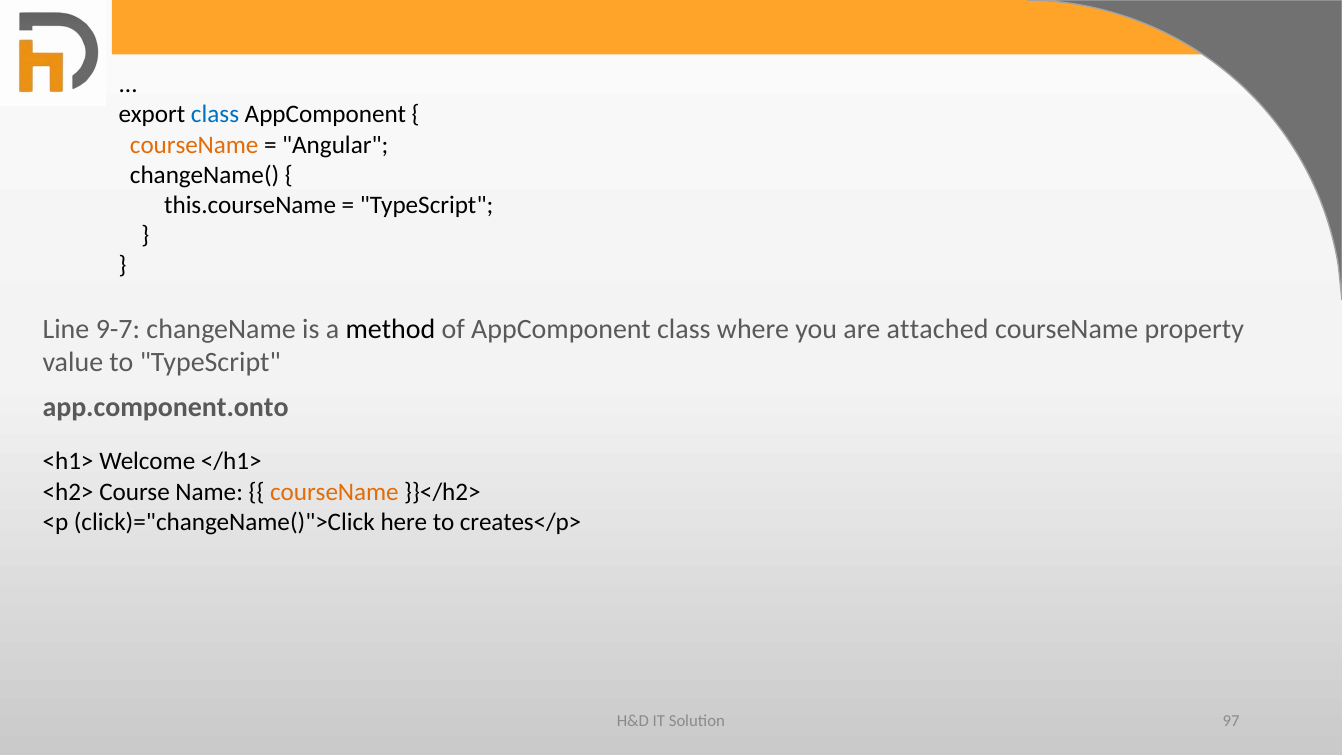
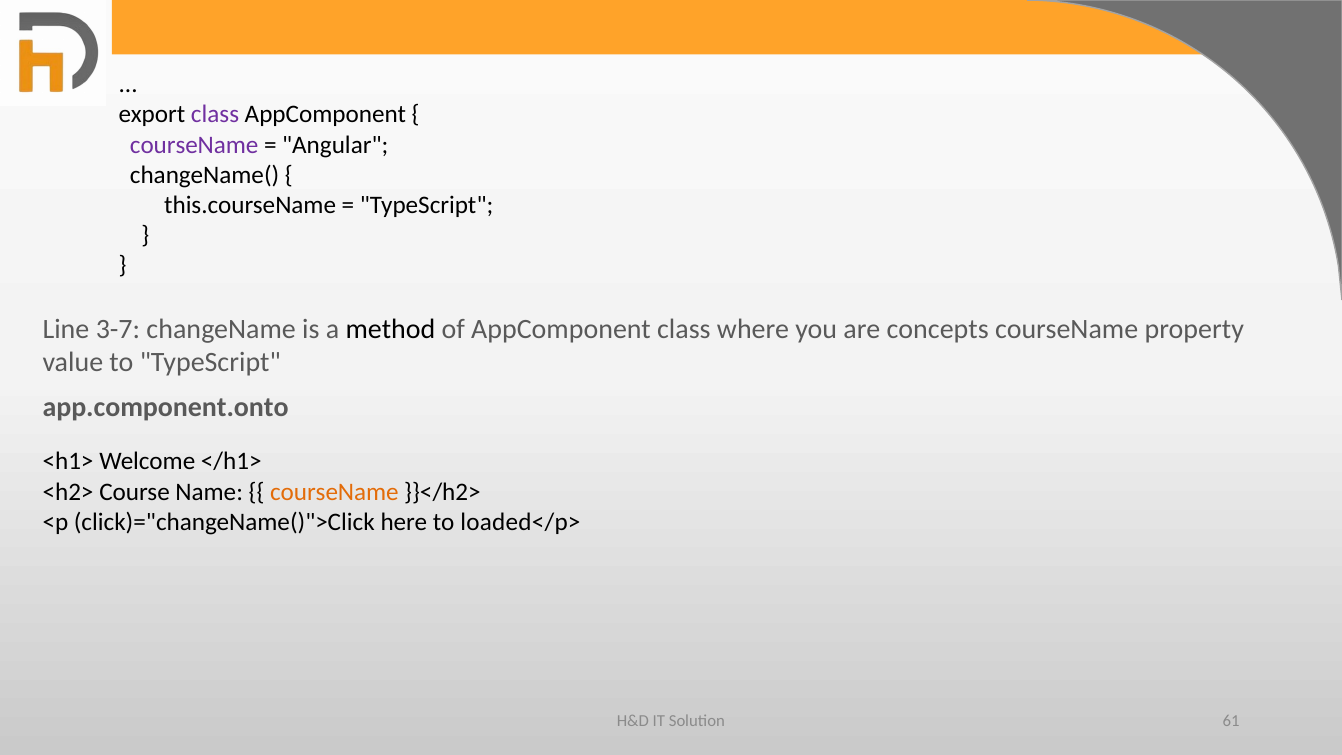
class colour: blue -> purple (215, 114)
courseName colour: orange -> purple (194, 145)
9-7: 9-7 -> 3-7 (118, 329)
attached: attached -> concepts (938, 329)
creates</p>: creates</p> -> loaded</p> (520, 522)
97: 97 -> 61 (1231, 721)
